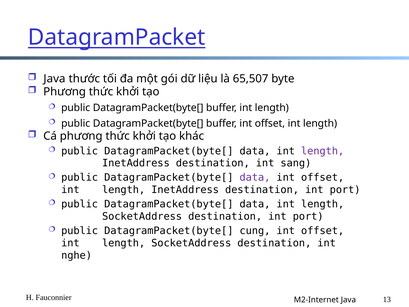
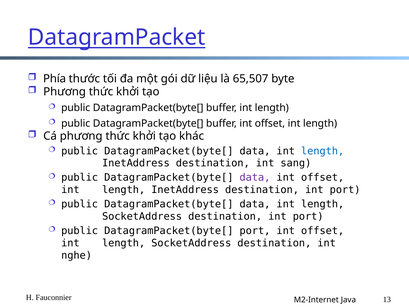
Java: Java -> Phía (55, 79)
length colour: purple -> blue (323, 151)
DatagramPacket(byte[ cung: cung -> port (255, 231)
